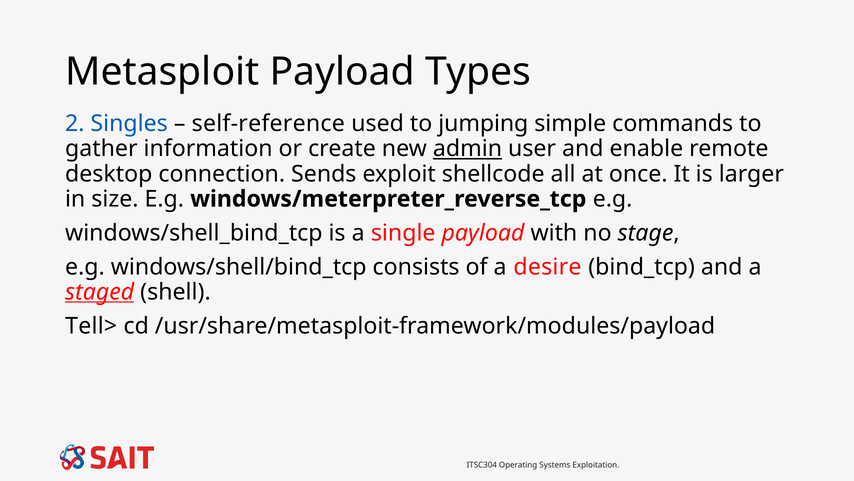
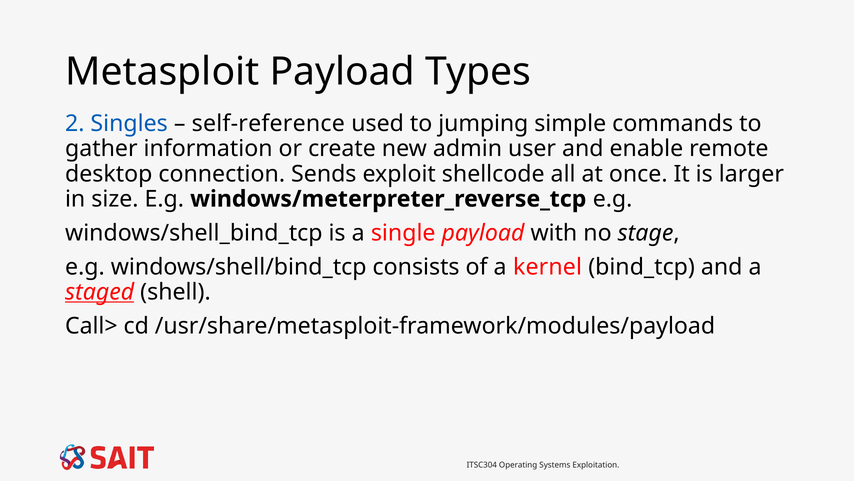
admin underline: present -> none (467, 149)
desire: desire -> kernel (548, 267)
Tell>: Tell> -> Call> (91, 326)
